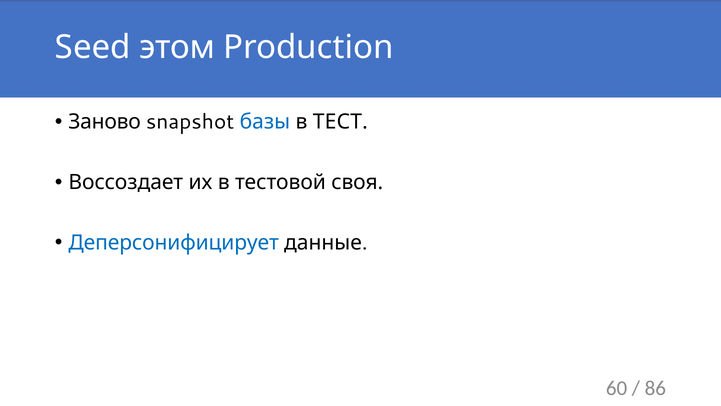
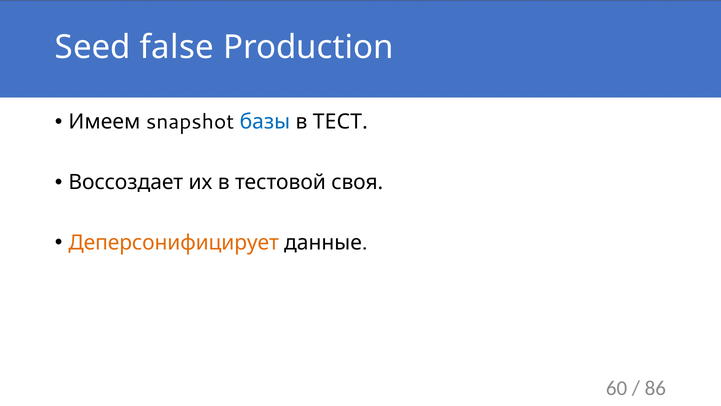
этом: этом -> false (177, 47)
Заново: Заново -> Имеем (104, 122)
Деперсонифицирует colour: blue -> orange (174, 243)
